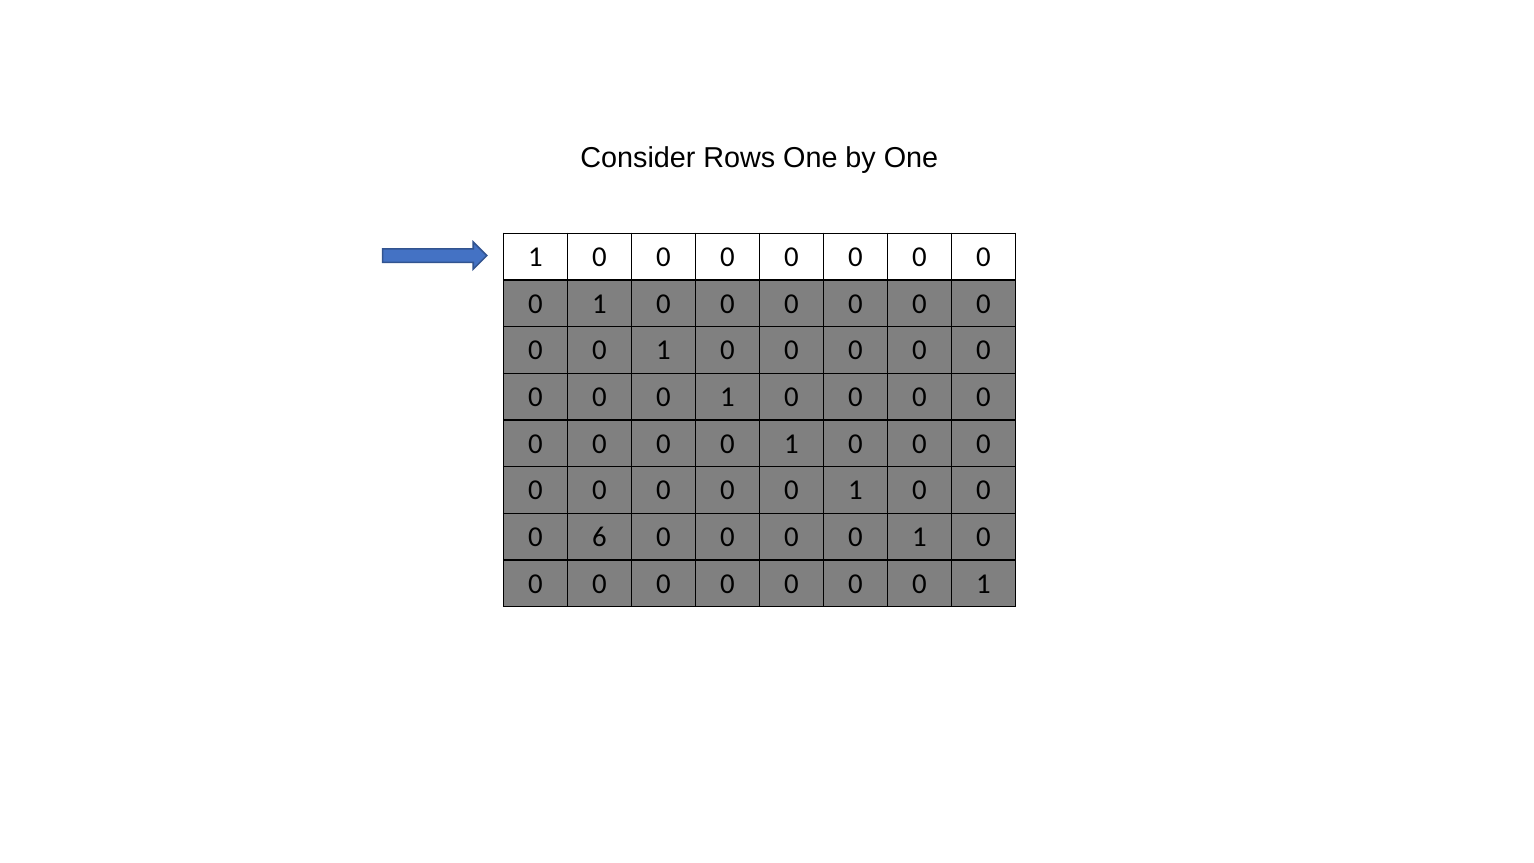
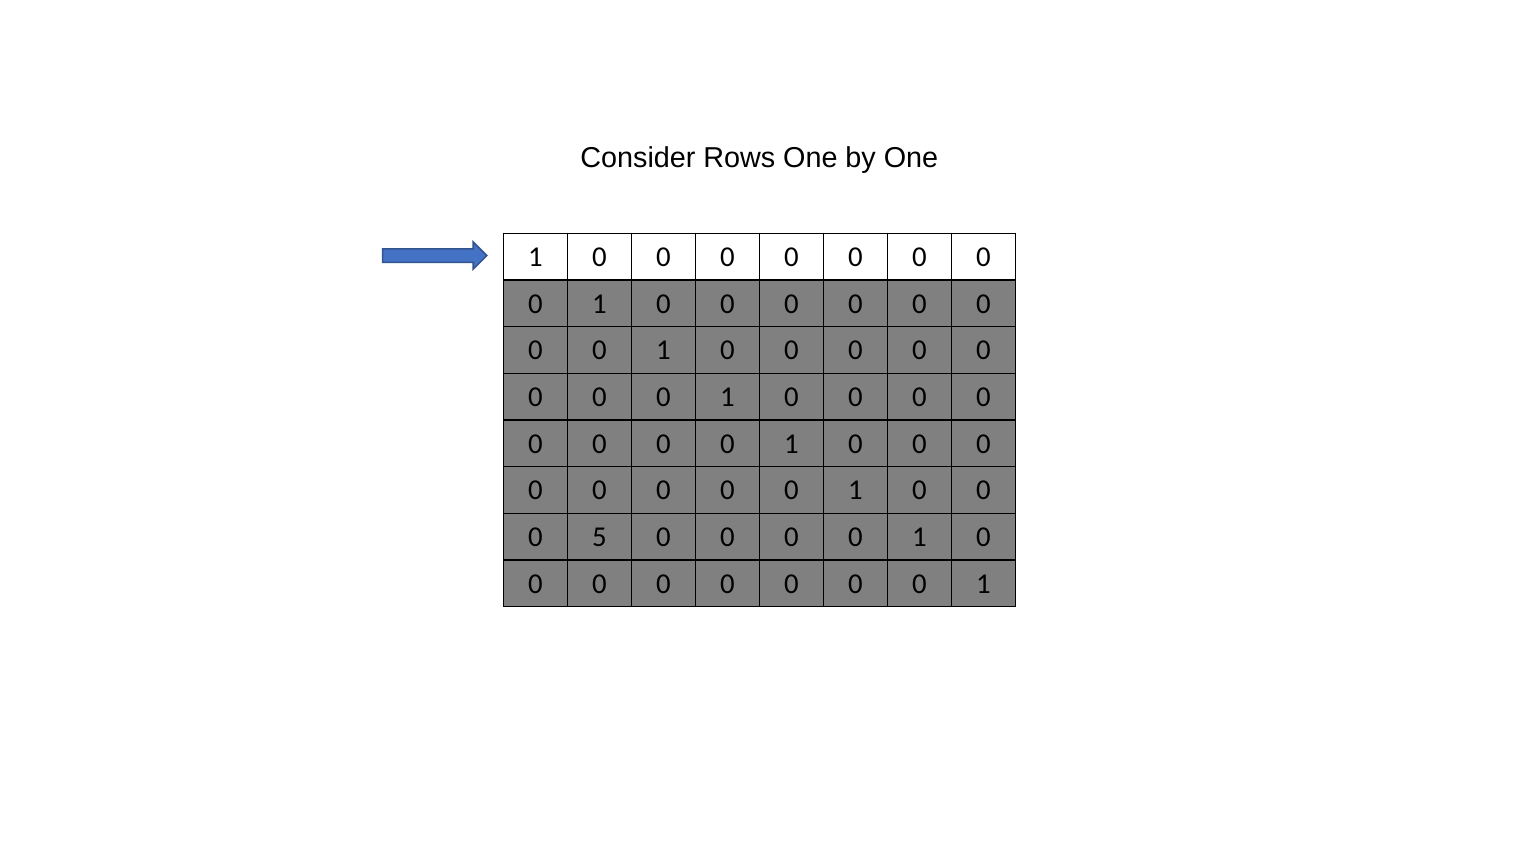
6: 6 -> 5 (599, 537)
